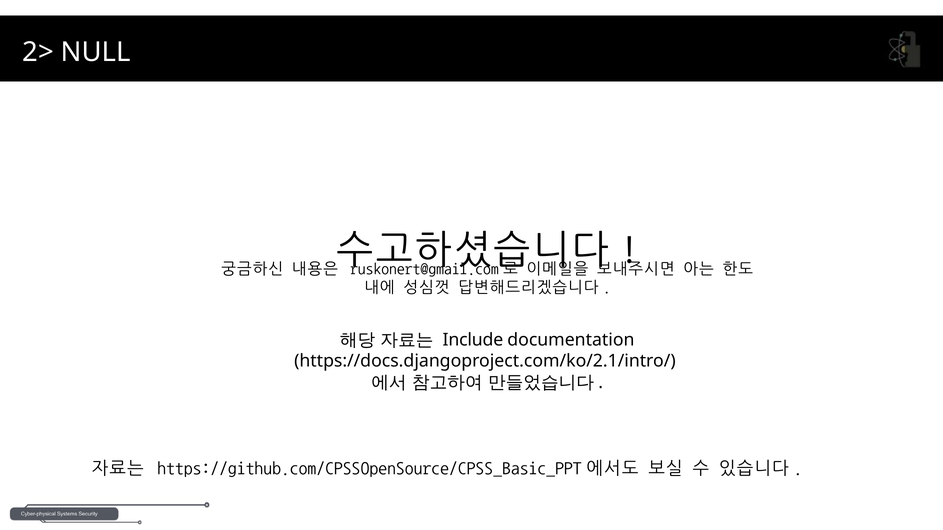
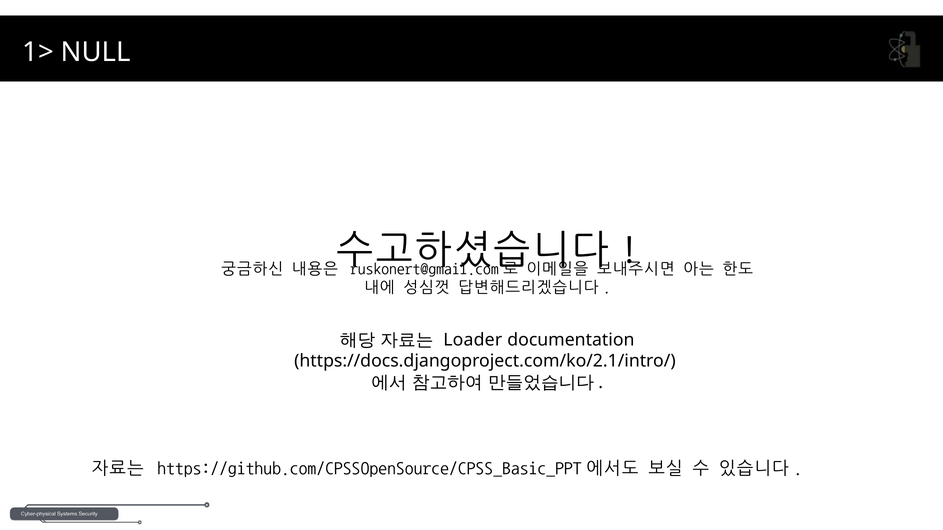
2>: 2> -> 1> (38, 52)
Include: Include -> Loader (473, 340)
